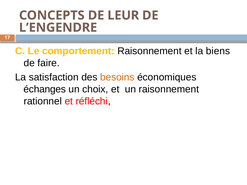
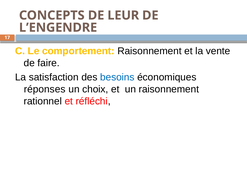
biens: biens -> vente (218, 51)
besoins colour: orange -> blue (117, 77)
échanges: échanges -> réponses (45, 89)
